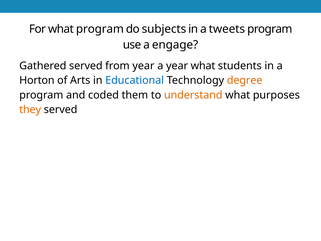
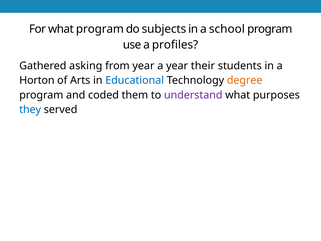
tweets: tweets -> school (227, 29)
engage: engage -> profiles (175, 45)
Gathered served: served -> asking (86, 66)
year what: what -> their (203, 66)
understand colour: orange -> purple (193, 95)
they colour: orange -> blue (30, 110)
